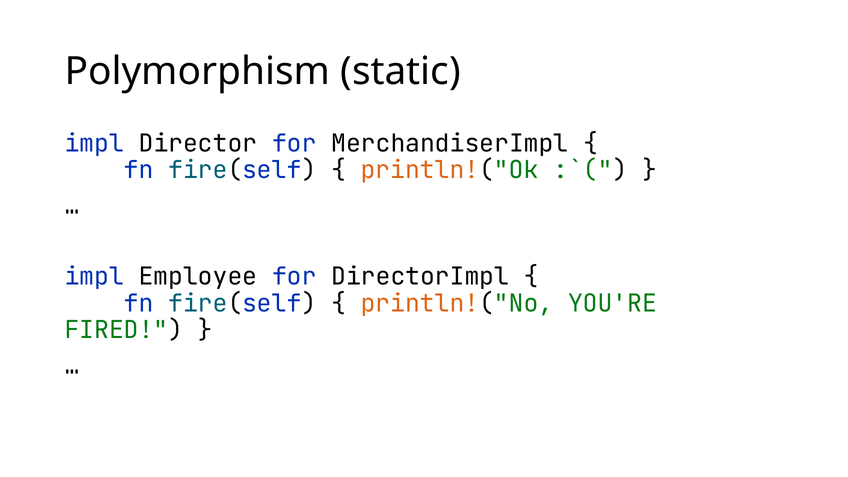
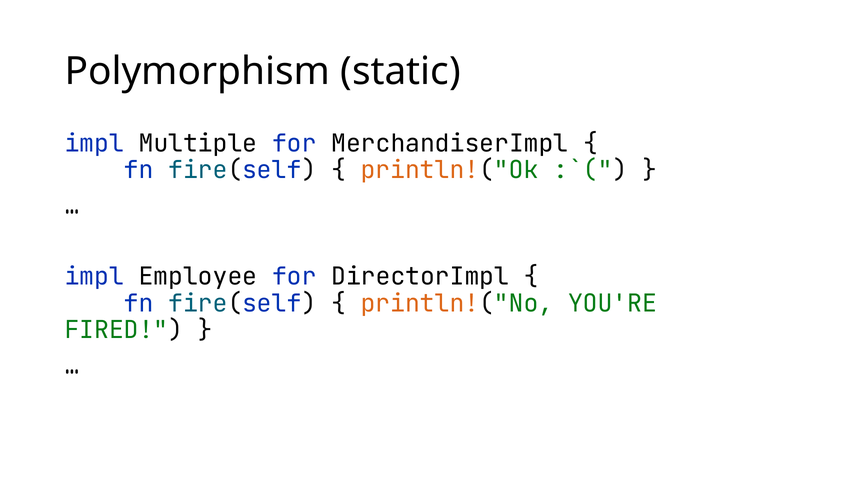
Director: Director -> Multiple (198, 143)
